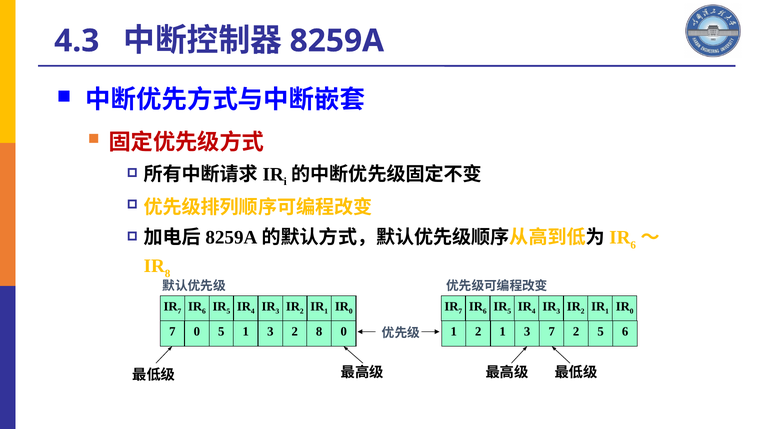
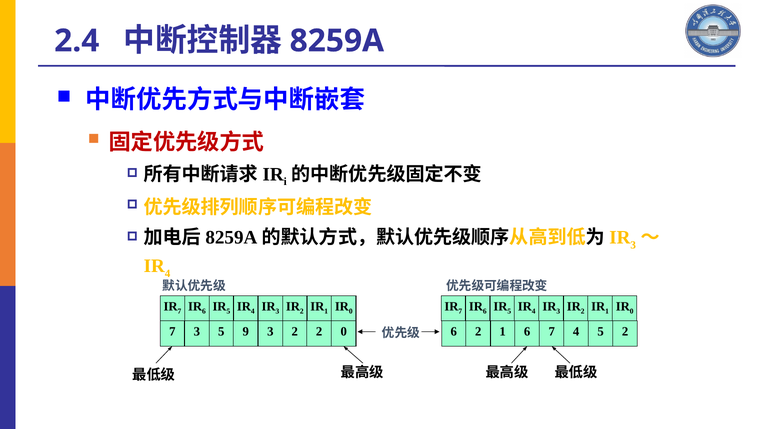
4.3: 4.3 -> 2.4 (77, 41)
6: 6 -> 3 (633, 245)
8: 8 -> 4 (168, 273)
7 0: 0 -> 3 (197, 331)
5 1: 1 -> 9 (246, 331)
2 8: 8 -> 2 (319, 331)
0 1: 1 -> 6 (454, 331)
2 1 3: 3 -> 6 (527, 331)
7 2: 2 -> 4 (576, 331)
5 6: 6 -> 2 (625, 331)
